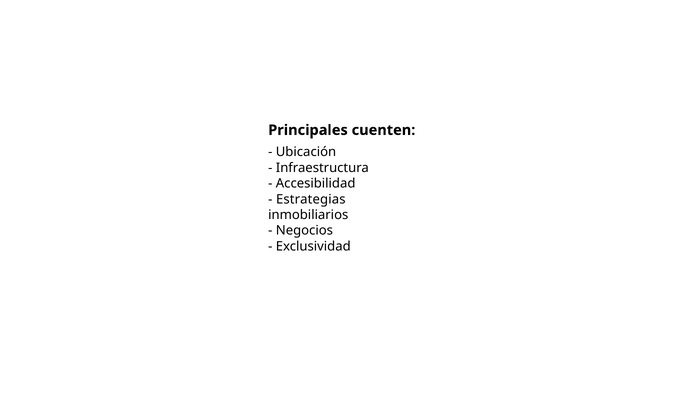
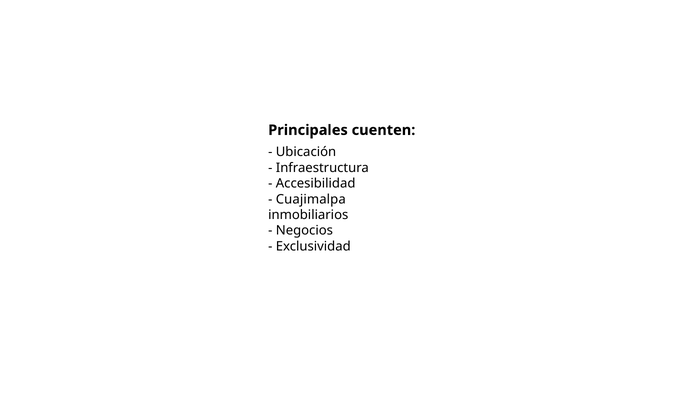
Estrategias: Estrategias -> Cuajimalpa (311, 199)
